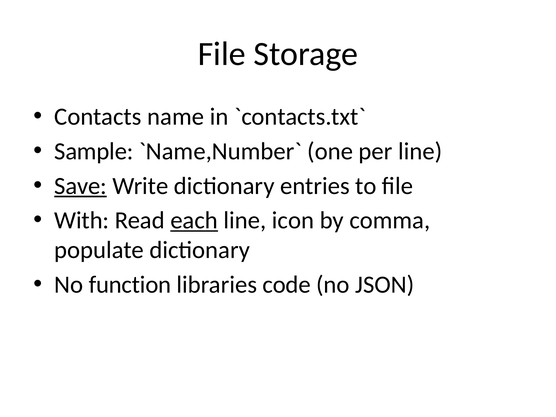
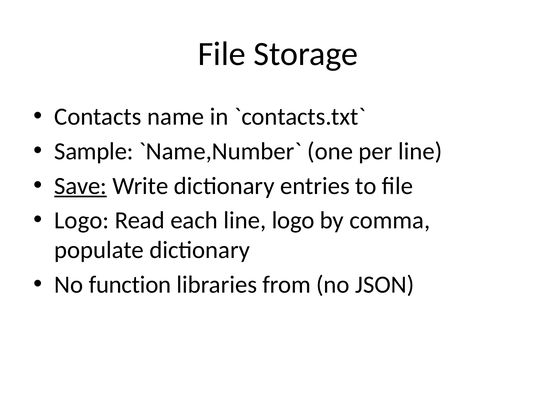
With: With -> Logo (82, 220)
each underline: present -> none (194, 220)
line icon: icon -> logo (293, 220)
code: code -> from (287, 285)
